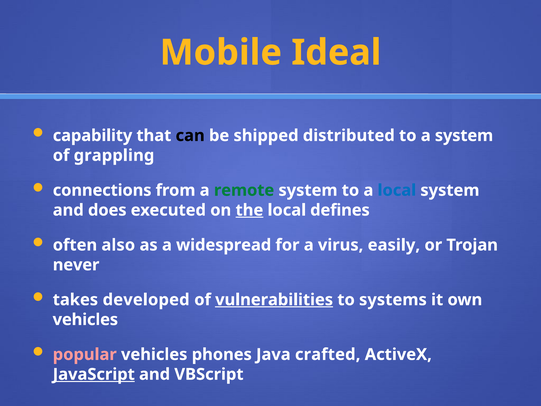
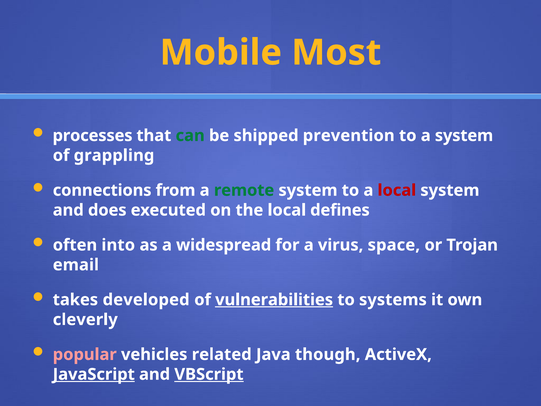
Ideal: Ideal -> Most (336, 53)
capability: capability -> processes (93, 136)
can colour: black -> green (190, 136)
distributed: distributed -> prevention (349, 136)
local colour: blue -> red (397, 190)
the underline: present -> none (249, 210)
also: also -> into (118, 245)
easily: easily -> space (394, 245)
never: never -> email (76, 265)
vehicles: vehicles -> cleverly (85, 319)
phones: phones -> related (222, 354)
crafted: crafted -> though (328, 354)
VBScript underline: none -> present (209, 374)
